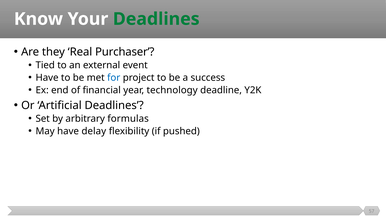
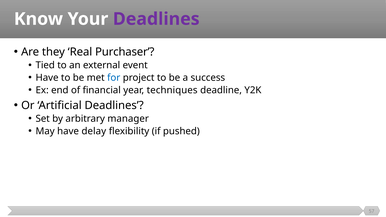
Deadlines colour: green -> purple (156, 19)
technology: technology -> techniques (172, 90)
formulas: formulas -> manager (128, 119)
